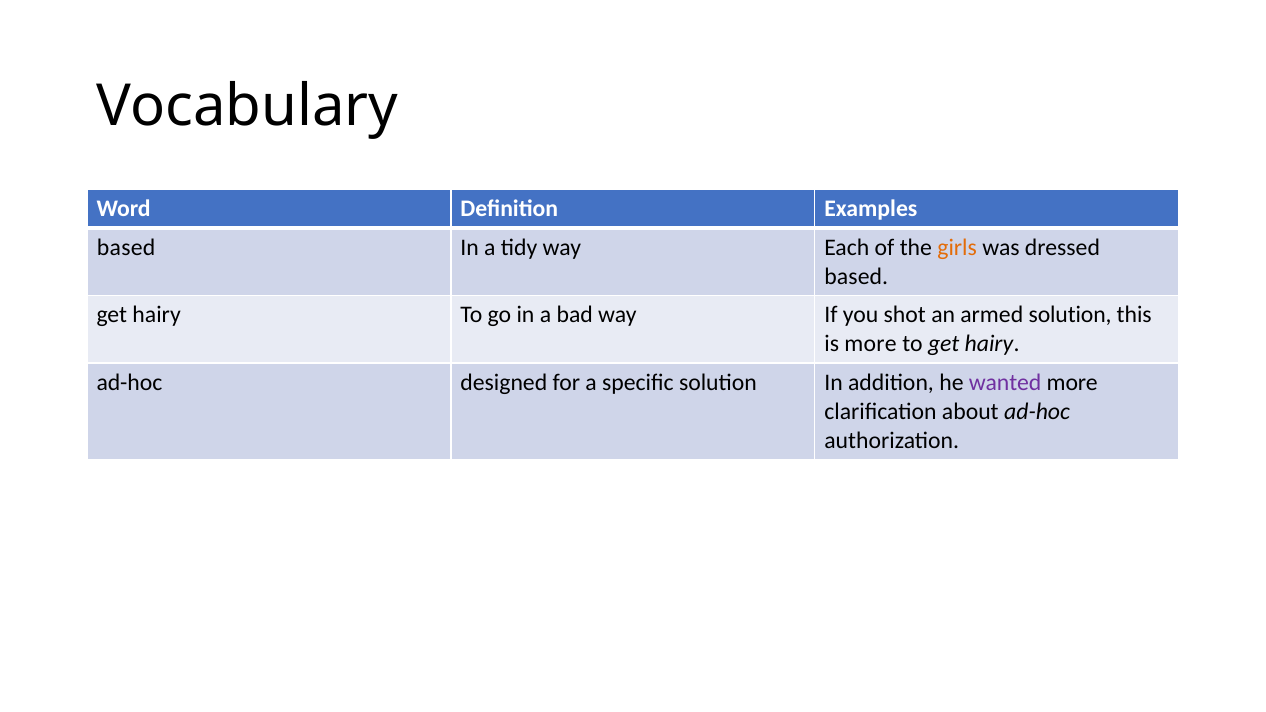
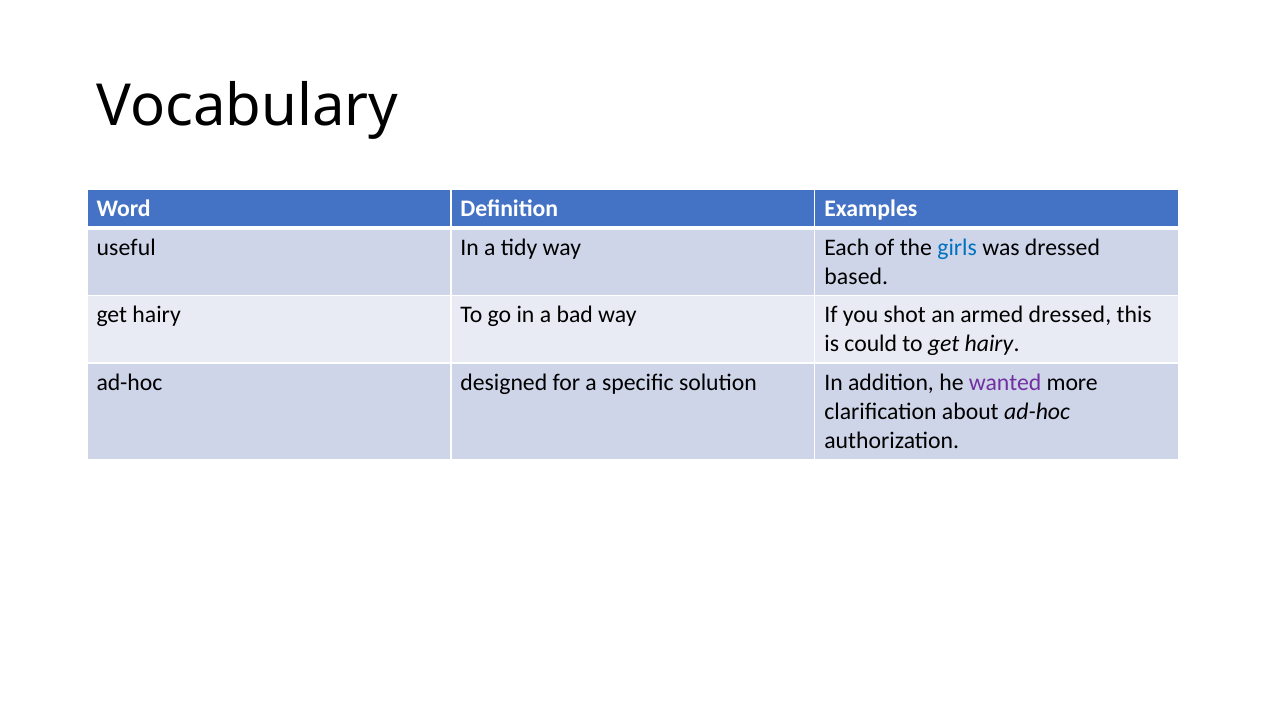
based: based -> useful (126, 248)
girls colour: orange -> blue (957, 248)
armed solution: solution -> dressed (1070, 315)
is more: more -> could (871, 344)
